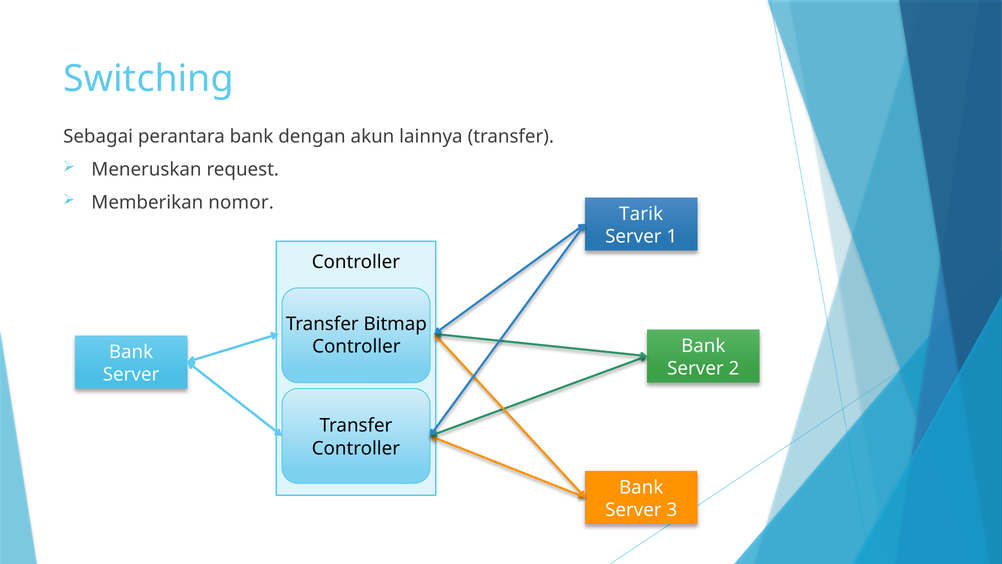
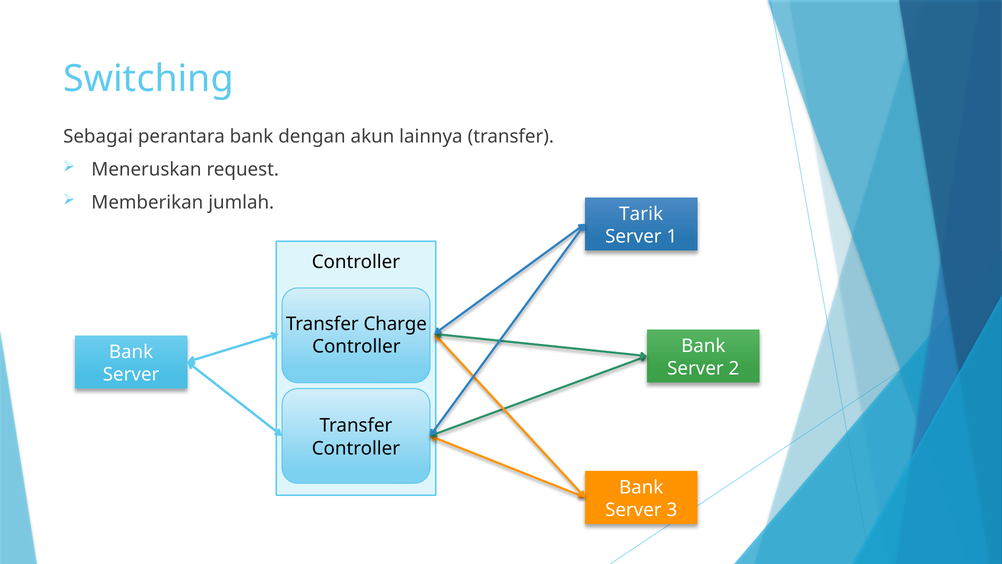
nomor: nomor -> jumlah (241, 202)
Bitmap: Bitmap -> Charge (395, 324)
